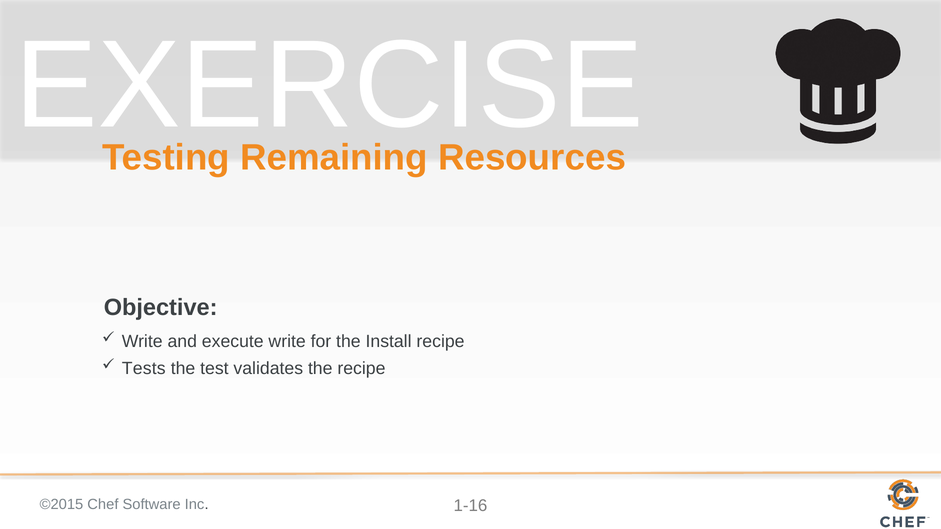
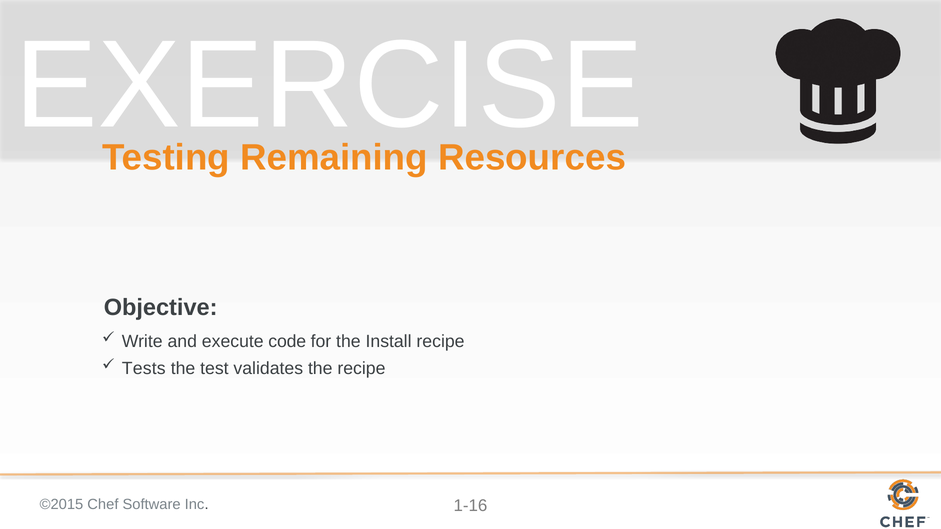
execute write: write -> code (287, 342)
